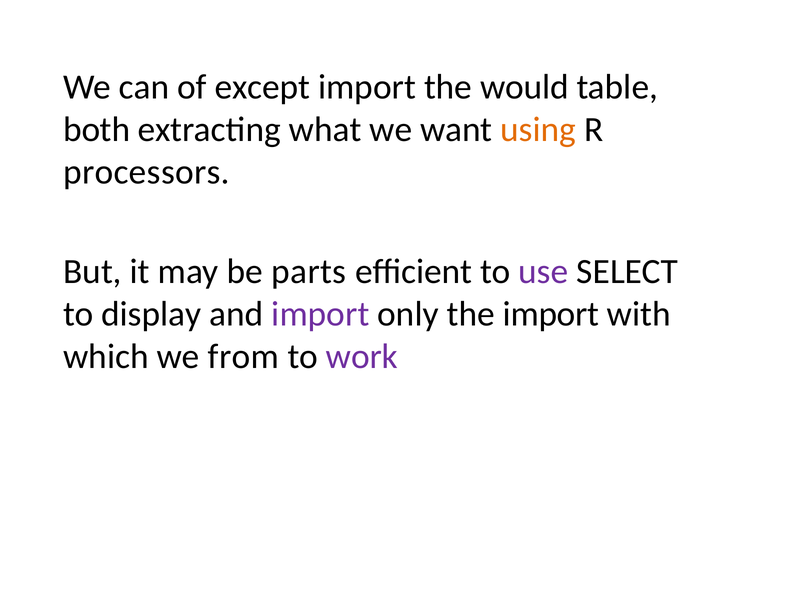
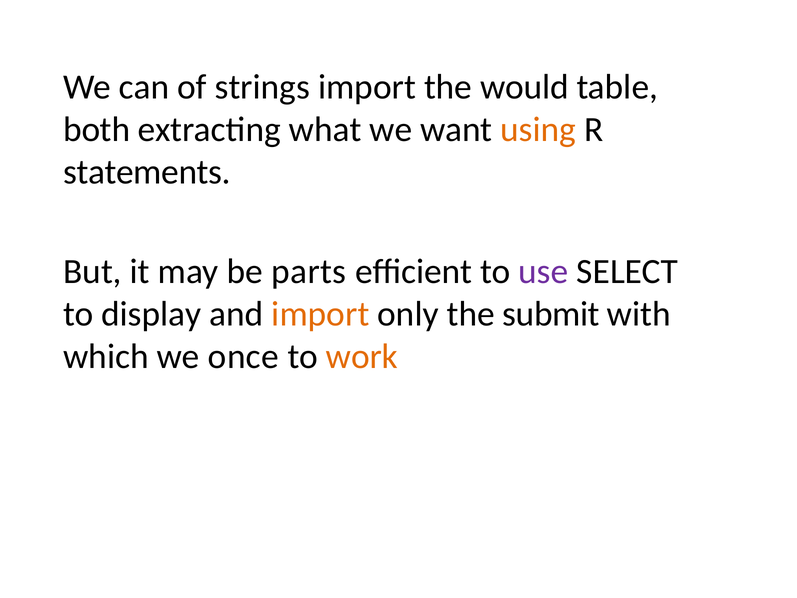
except: except -> strings (262, 87)
processors: processors -> statements (147, 172)
import colour: purple -> orange (320, 314)
the import: import -> submit (551, 314)
from: from -> once (243, 356)
work colour: purple -> orange (362, 356)
